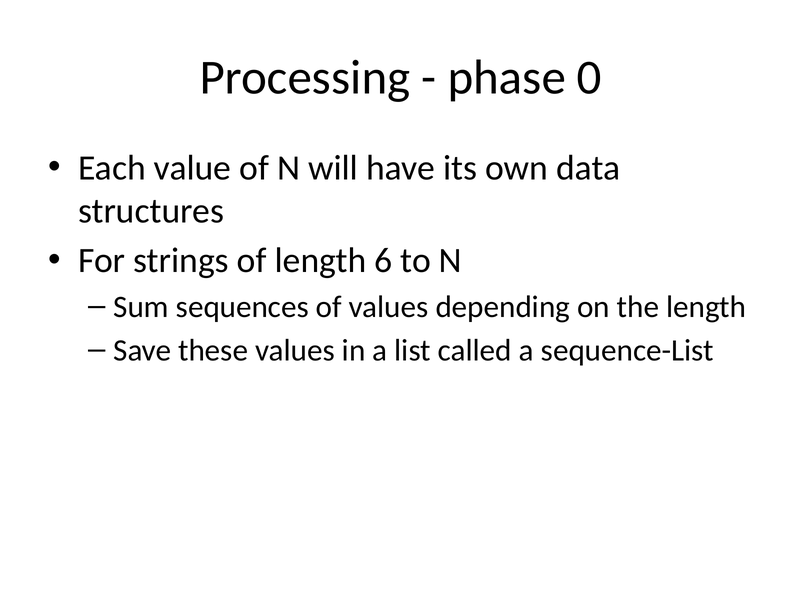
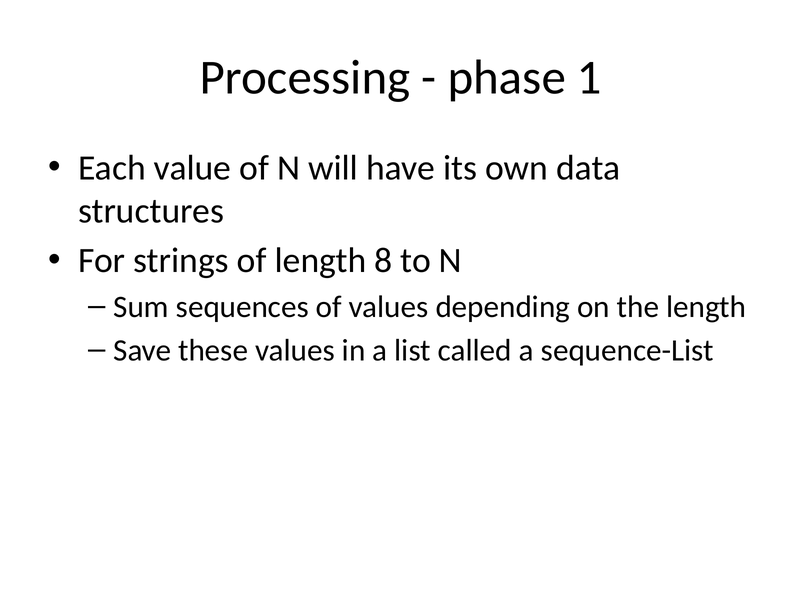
0: 0 -> 1 (589, 78)
6: 6 -> 8 (383, 261)
